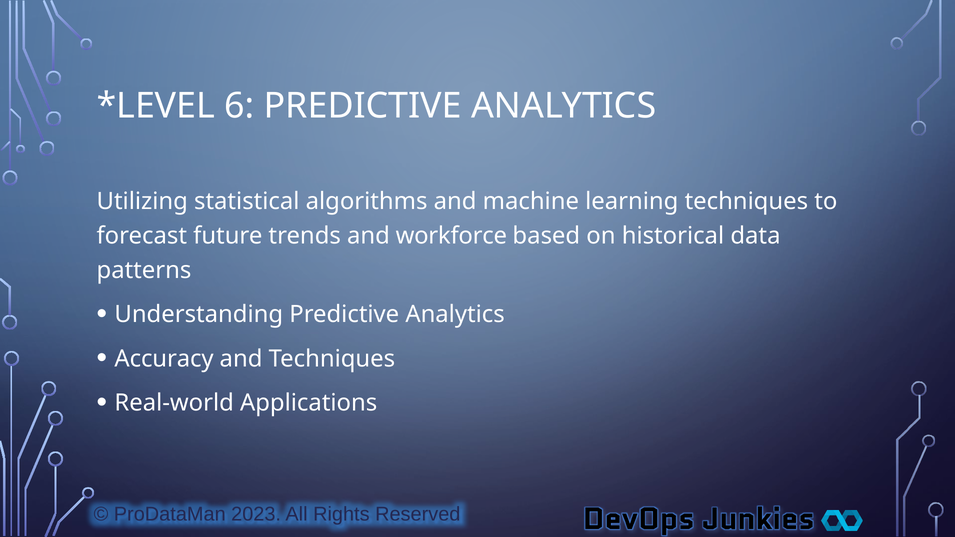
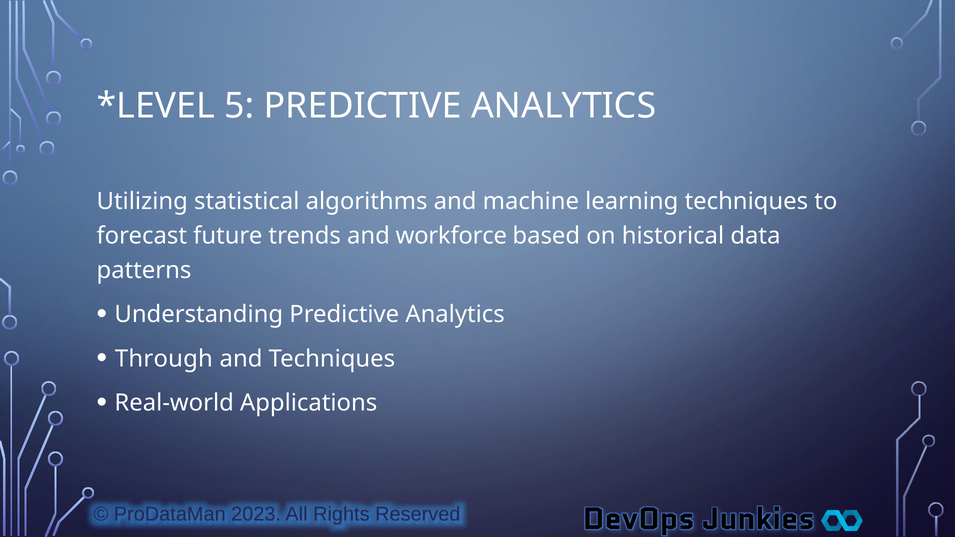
6: 6 -> 5 (239, 106)
Accuracy: Accuracy -> Through (164, 359)
